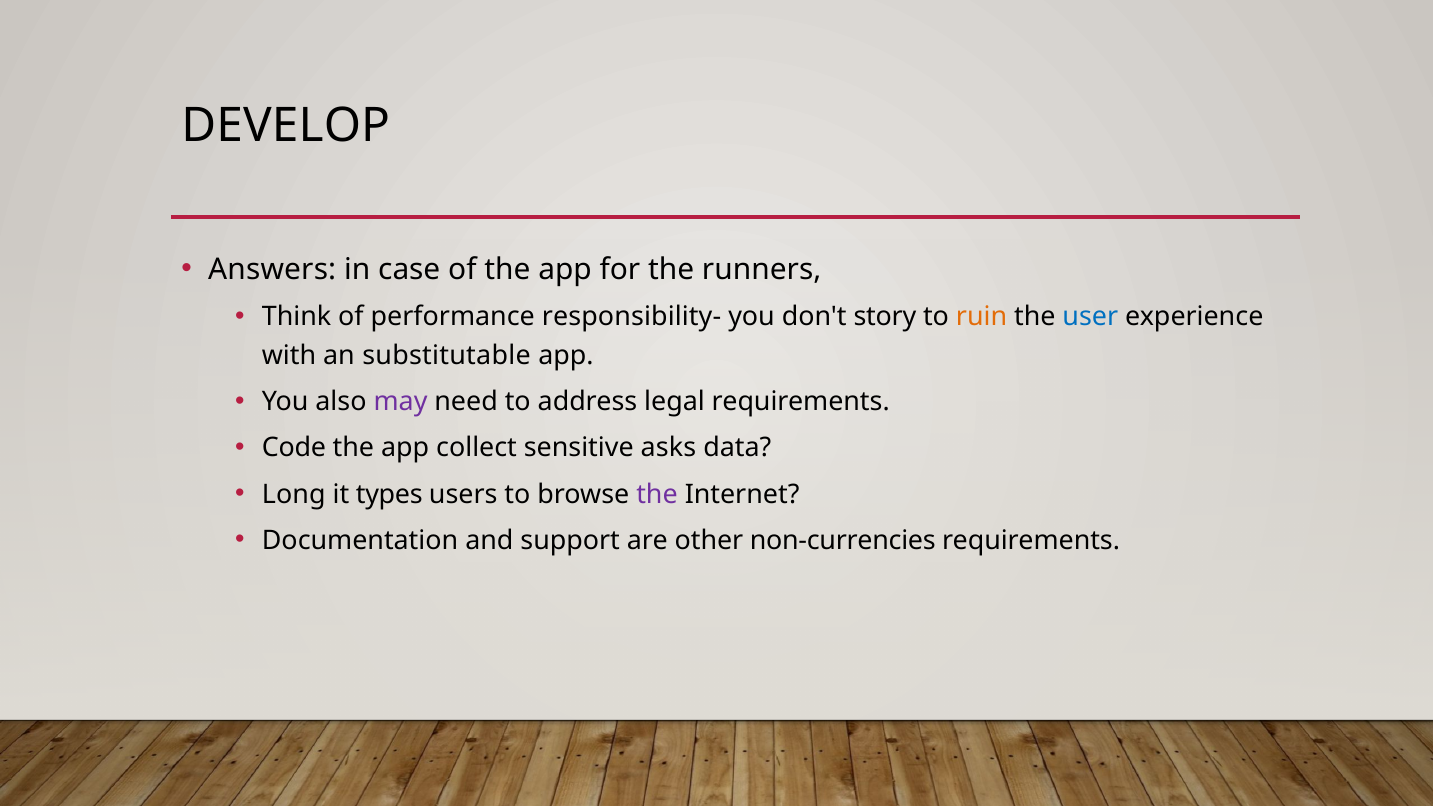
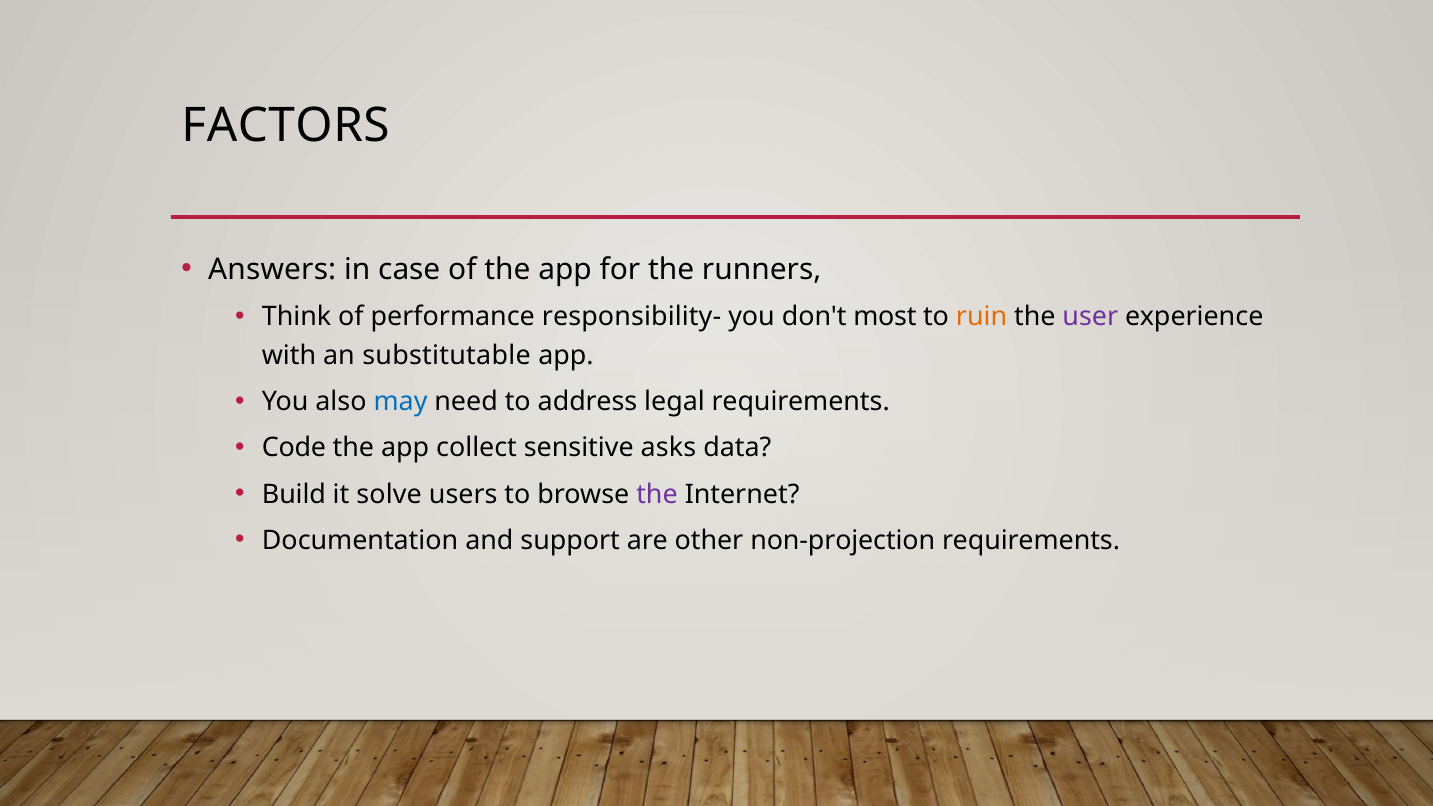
DEVELOP: DEVELOP -> FACTORS (286, 125)
story: story -> most (885, 317)
user colour: blue -> purple (1090, 317)
may colour: purple -> blue (401, 402)
Long: Long -> Build (294, 494)
types: types -> solve (389, 494)
non-currencies: non-currencies -> non-projection (843, 540)
